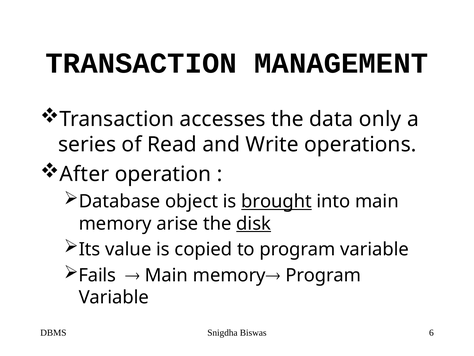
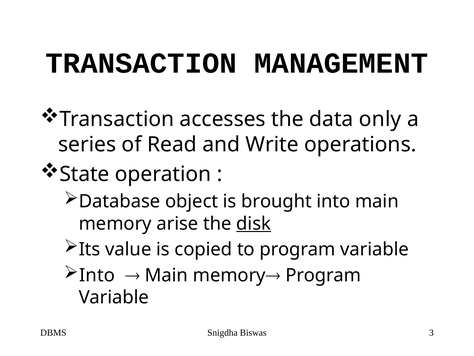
After: After -> State (84, 174)
brought underline: present -> none (276, 201)
Fails: Fails -> Into (97, 275)
6: 6 -> 3 (431, 332)
